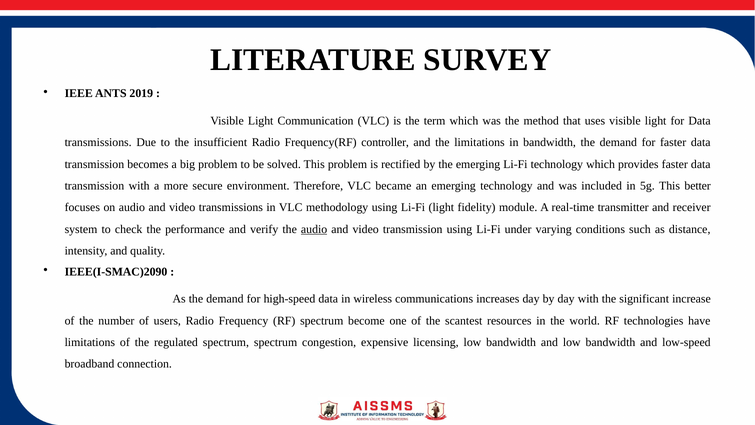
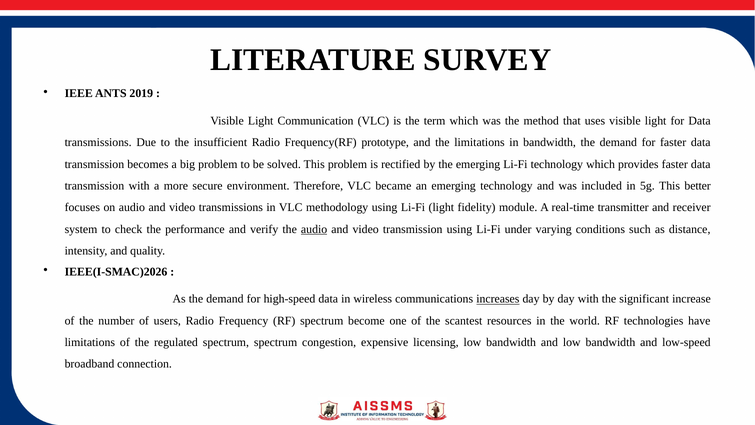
controller: controller -> prototype (385, 142)
IEEE(I-SMAC)2090: IEEE(I-SMAC)2090 -> IEEE(I-SMAC)2026 (116, 272)
increases underline: none -> present (498, 299)
